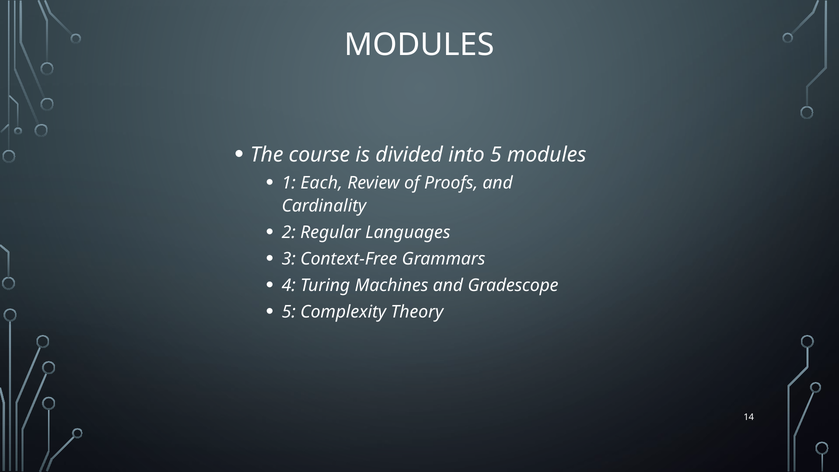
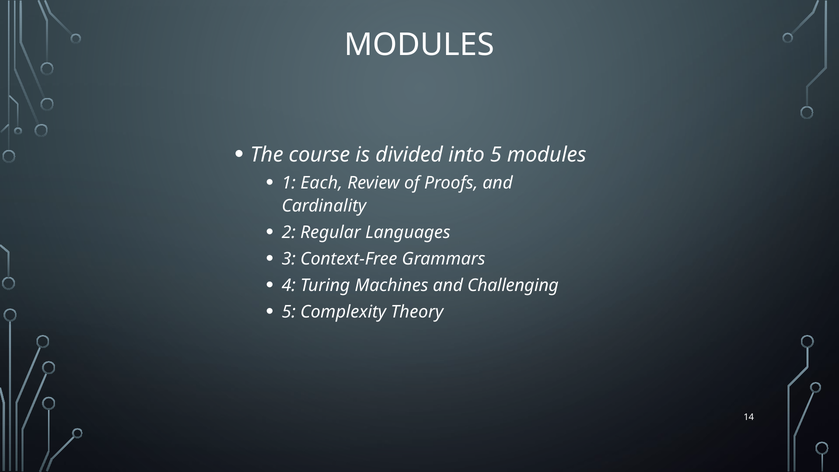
Gradescope: Gradescope -> Challenging (513, 285)
